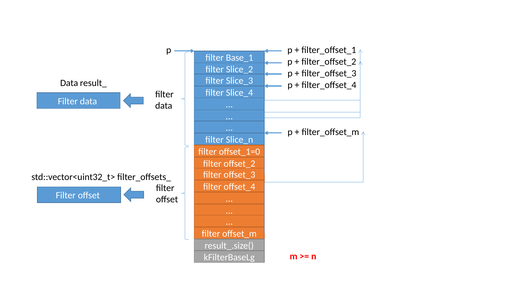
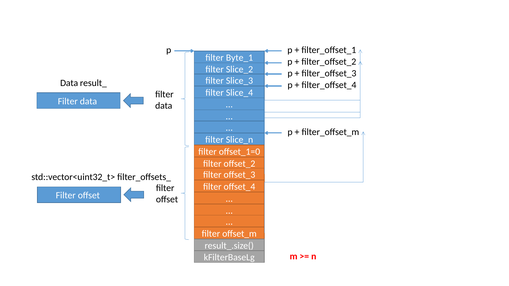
Base_1: Base_1 -> Byte_1 (239, 58)
